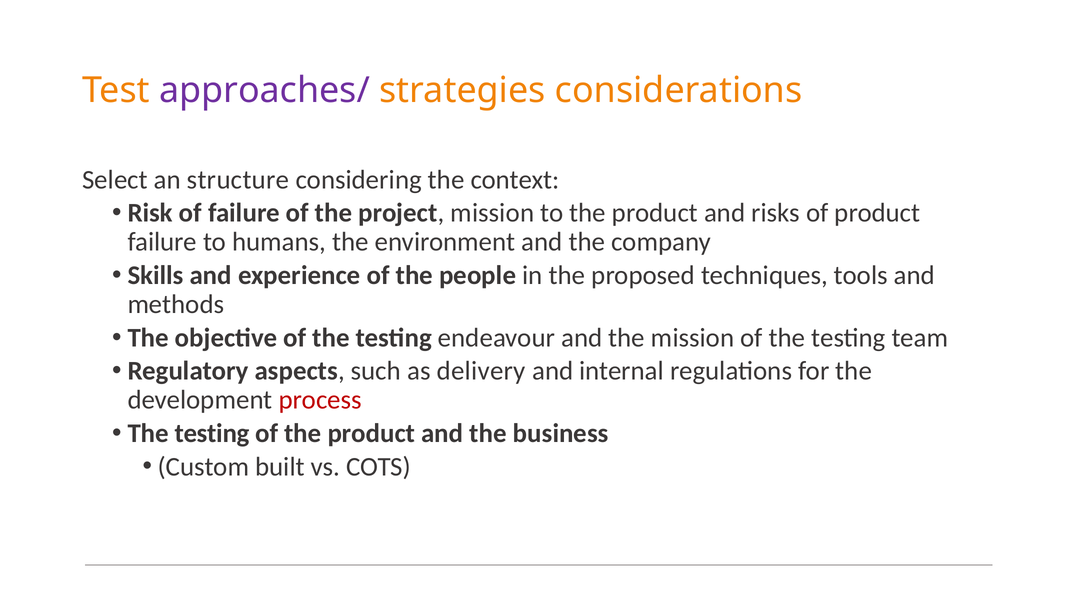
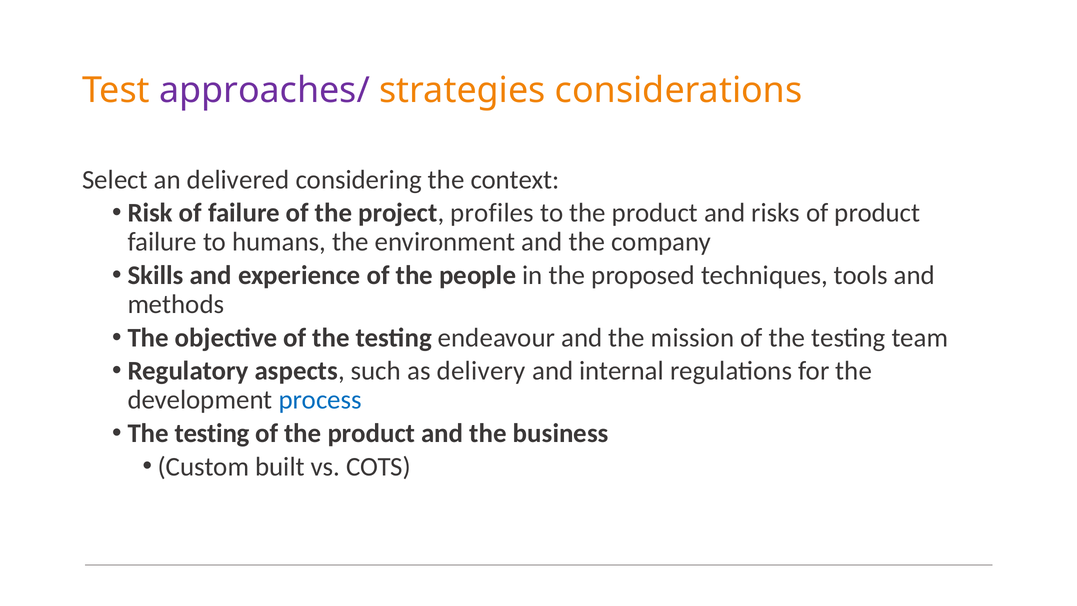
structure: structure -> delivered (238, 180)
project mission: mission -> profiles (492, 213)
process colour: red -> blue (320, 400)
